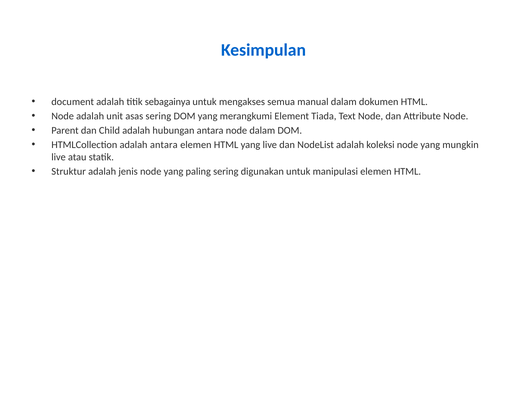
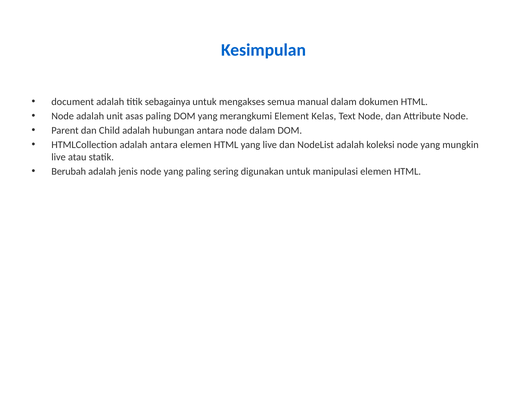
asas sering: sering -> paling (158, 116)
Tiada: Tiada -> Kelas (324, 116)
Struktur: Struktur -> Berubah (69, 171)
